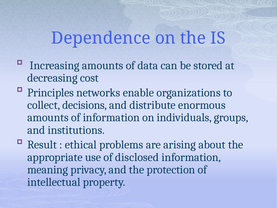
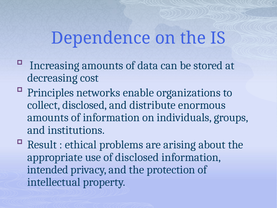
collect decisions: decisions -> disclosed (85, 105)
meaning: meaning -> intended (48, 170)
